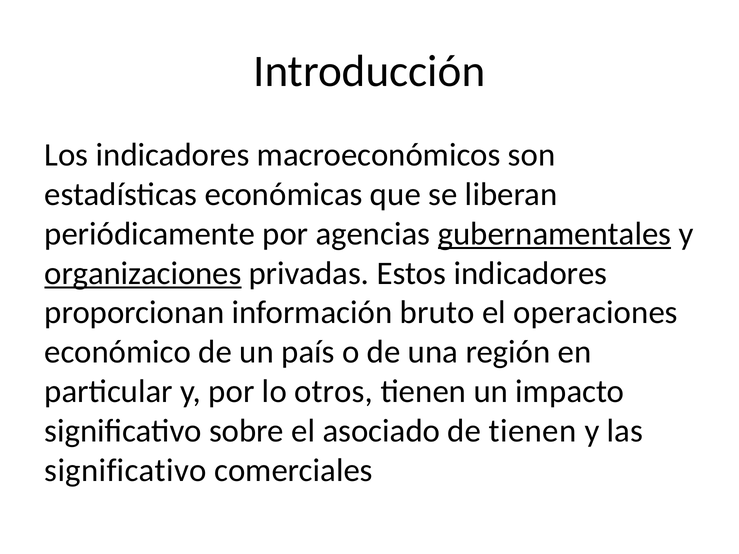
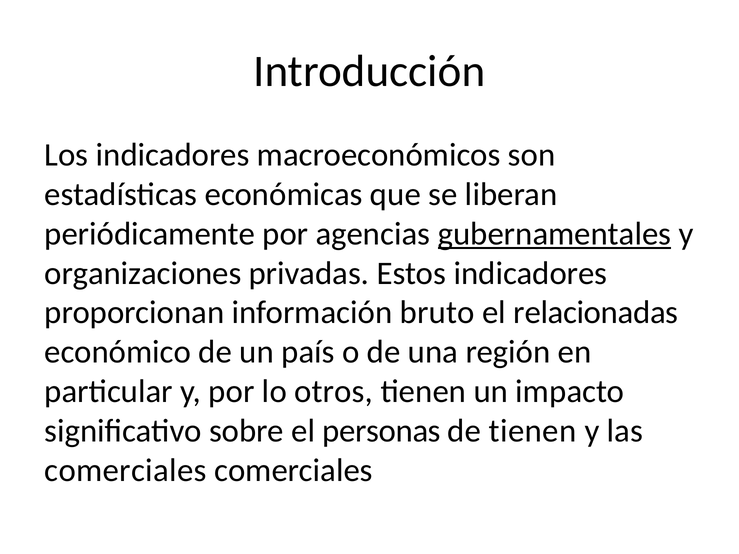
organizaciones underline: present -> none (143, 273)
operaciones: operaciones -> relacionadas (596, 313)
asociado: asociado -> personas (382, 431)
significativo: significativo -> comerciales (125, 470)
